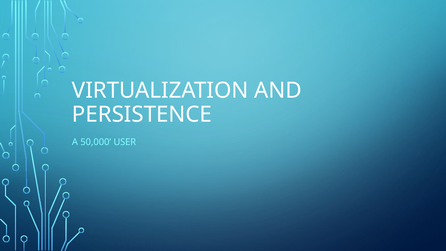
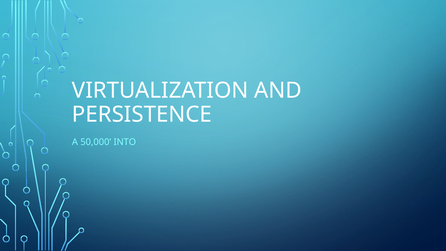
USER: USER -> INTO (125, 142)
